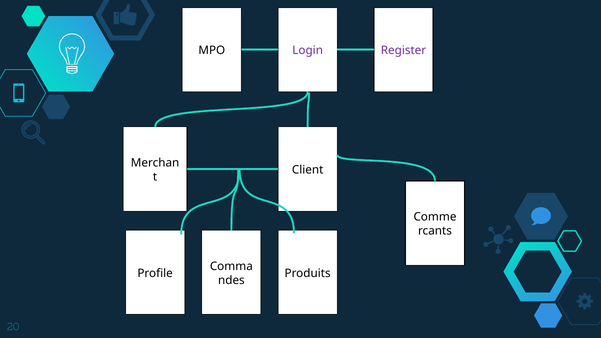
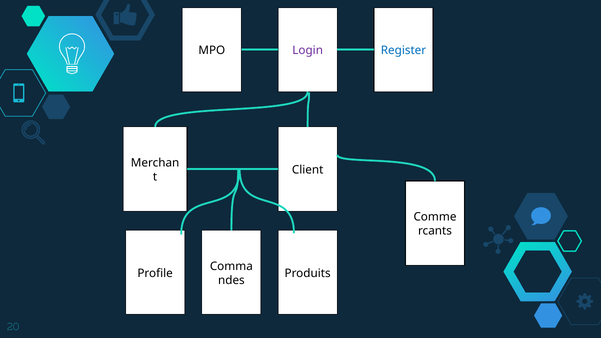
Register colour: purple -> blue (403, 51)
